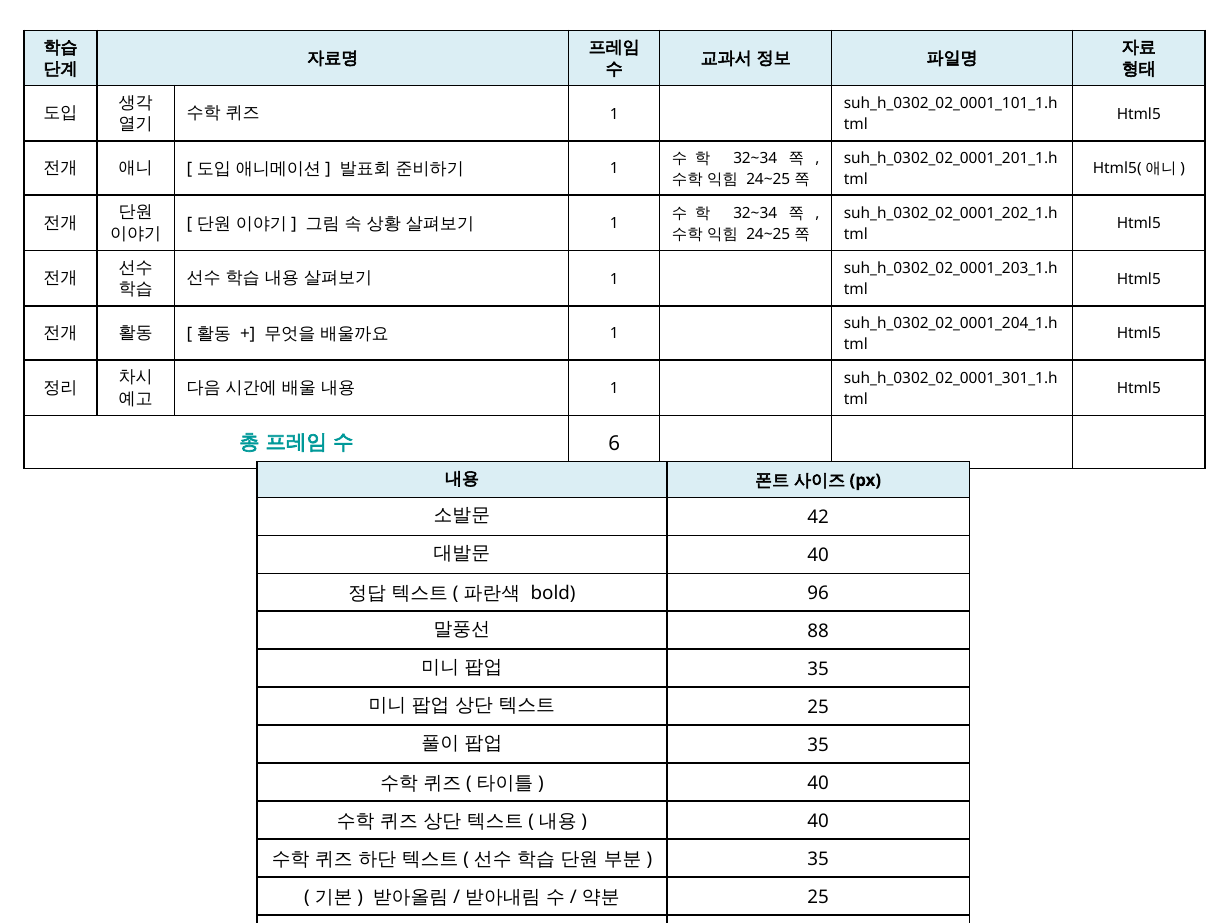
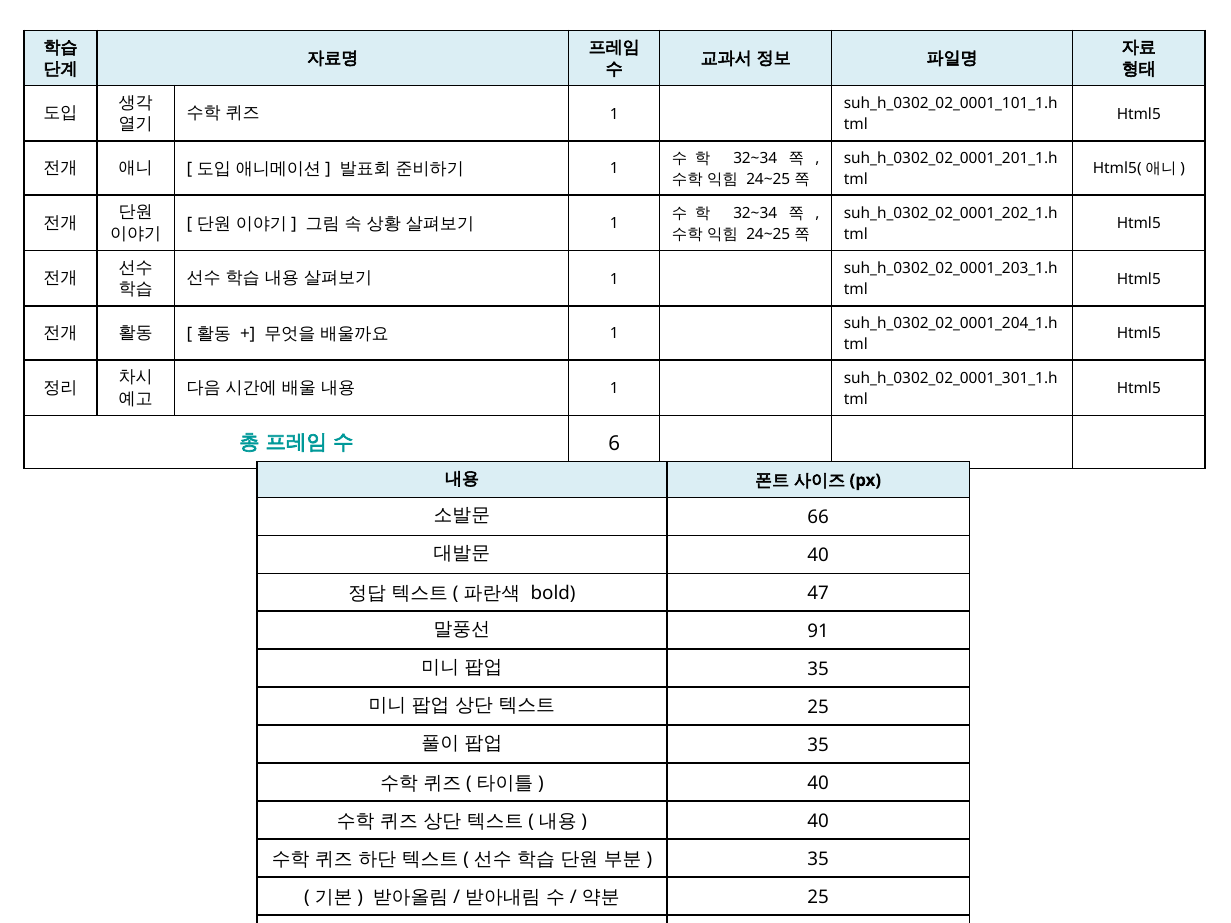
42: 42 -> 66 (818, 517)
96: 96 -> 47 (818, 593)
88: 88 -> 91 (818, 631)
